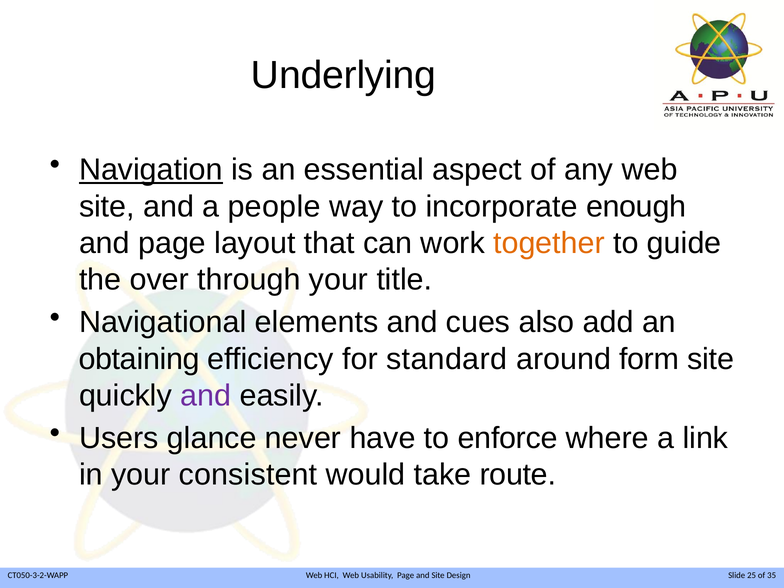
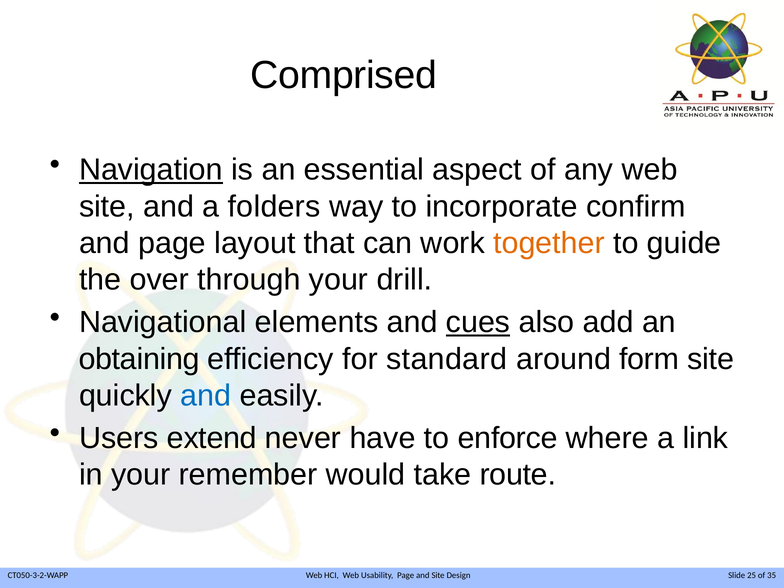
Underlying: Underlying -> Comprised (344, 75)
people: people -> folders (274, 206)
enough: enough -> confirm (636, 206)
title: title -> drill (404, 280)
cues underline: none -> present (478, 322)
and colour: purple -> blue (206, 396)
glance: glance -> extend (212, 438)
consistent: consistent -> remember (248, 475)
